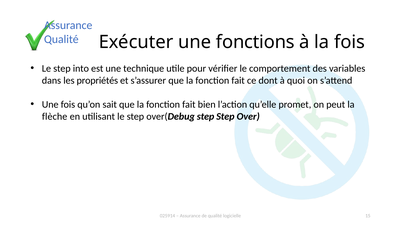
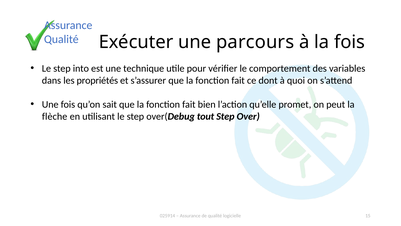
fonctions: fonctions -> parcours (255, 42)
over(Debug step: step -> tout (206, 116)
